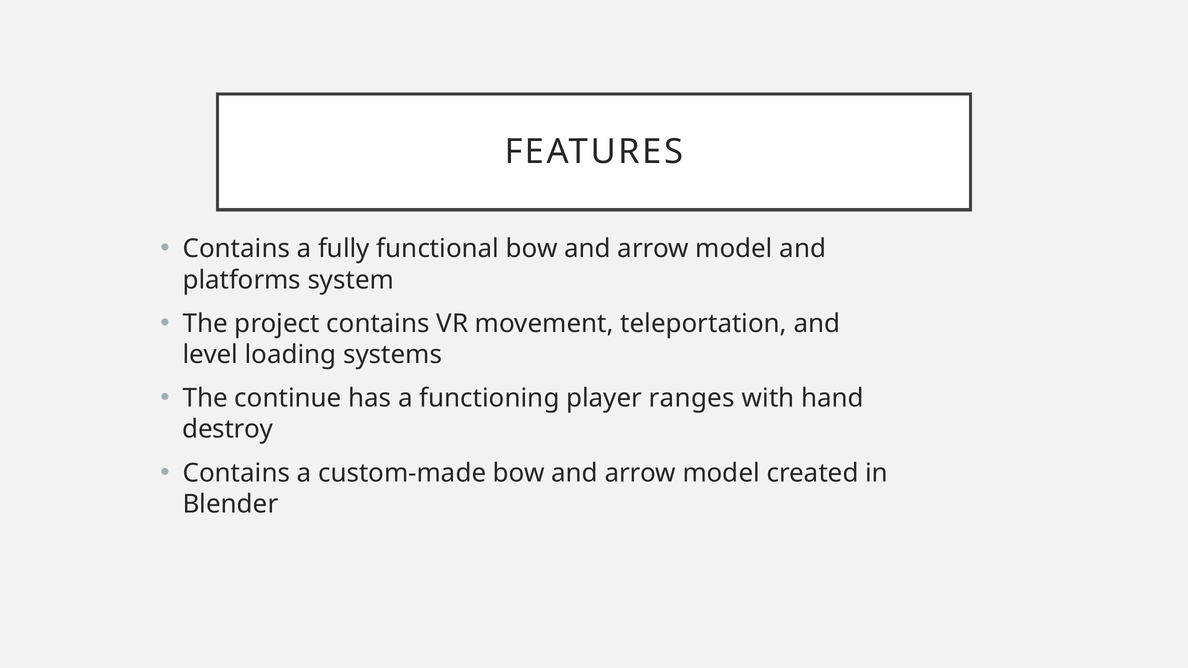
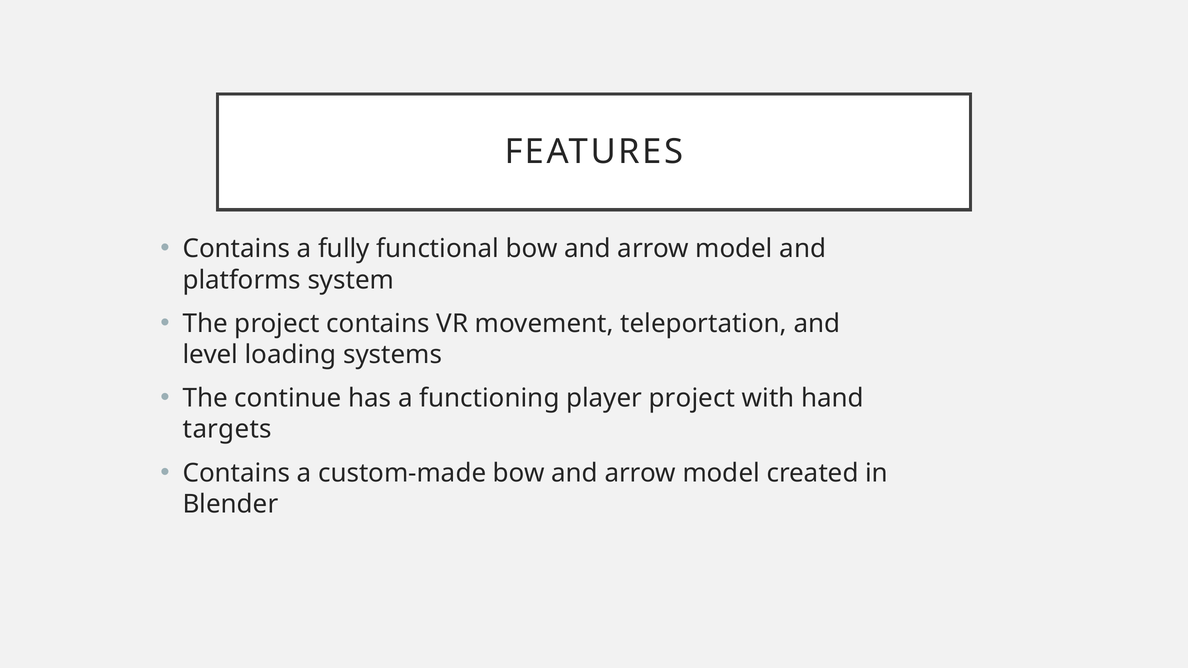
player ranges: ranges -> project (692, 398)
destroy: destroy -> targets (227, 430)
